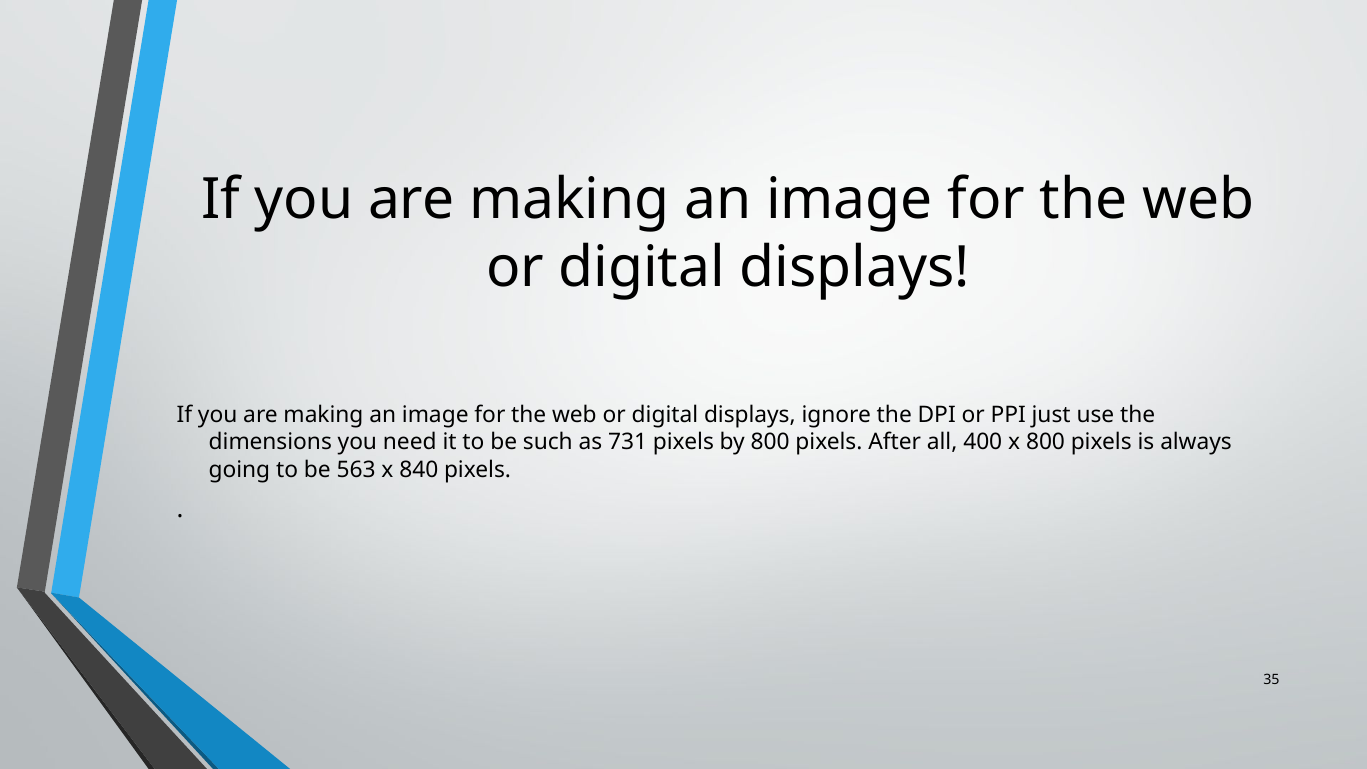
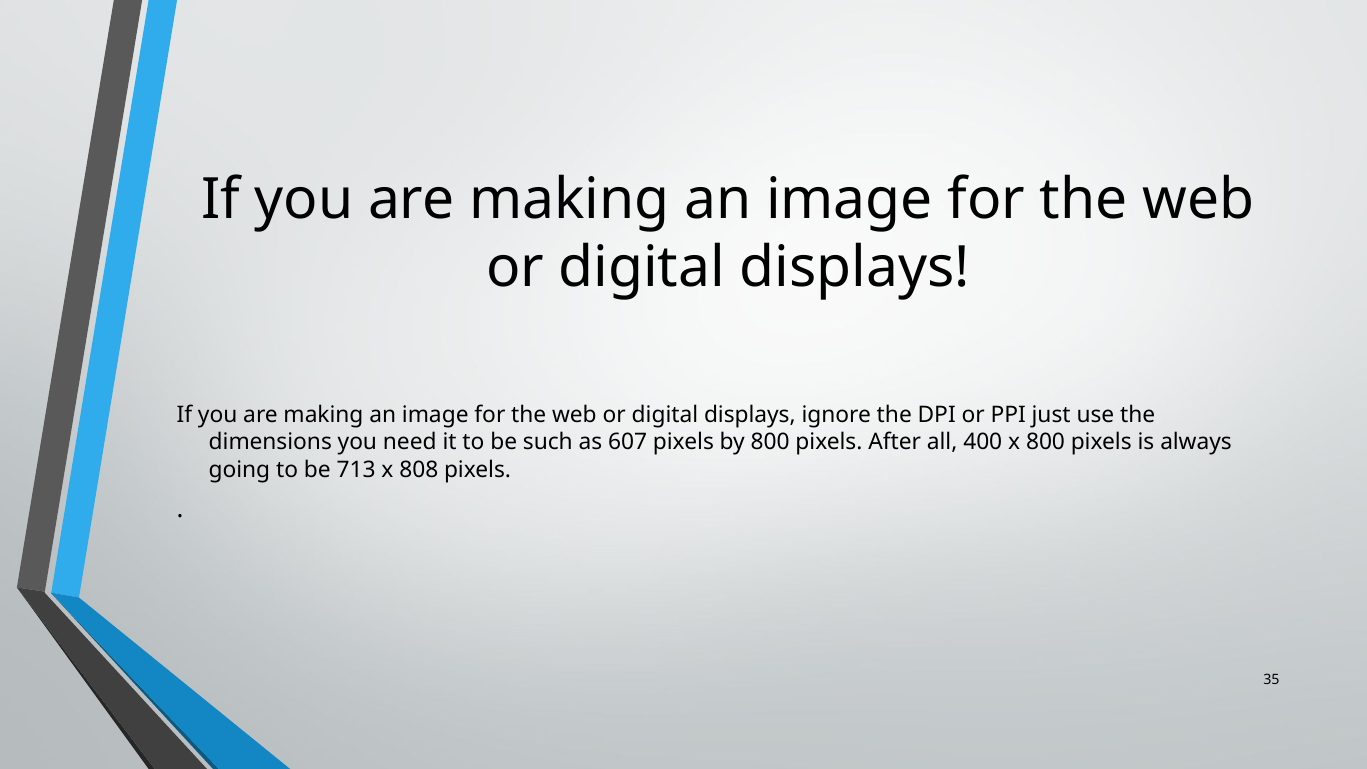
731: 731 -> 607 (628, 442)
563: 563 -> 713 (356, 470)
840: 840 -> 808 (419, 470)
